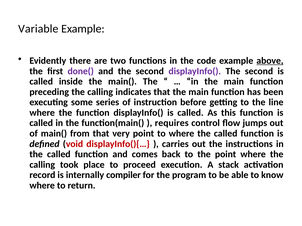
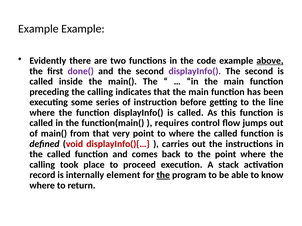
Variable: Variable -> Example (38, 29)
compiler: compiler -> element (123, 175)
the underline: none -> present (163, 175)
